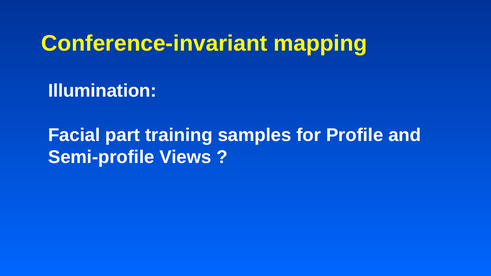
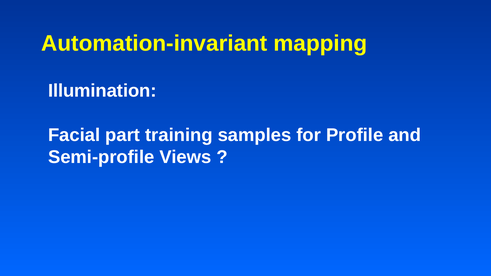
Conference-invariant: Conference-invariant -> Automation-invariant (154, 43)
